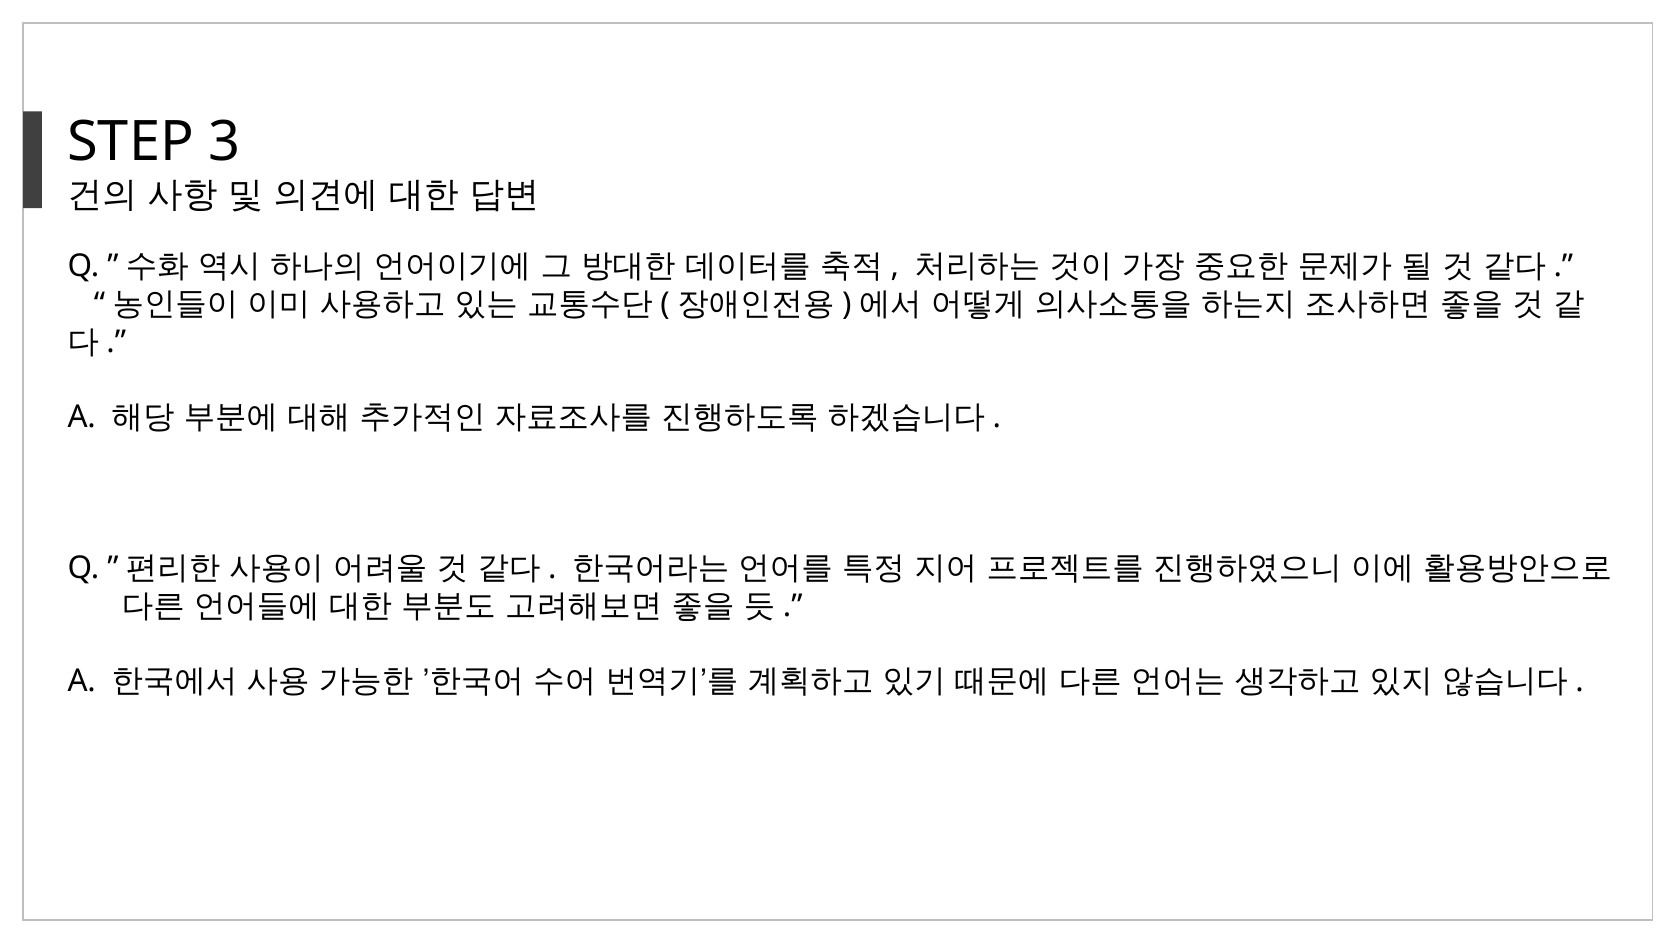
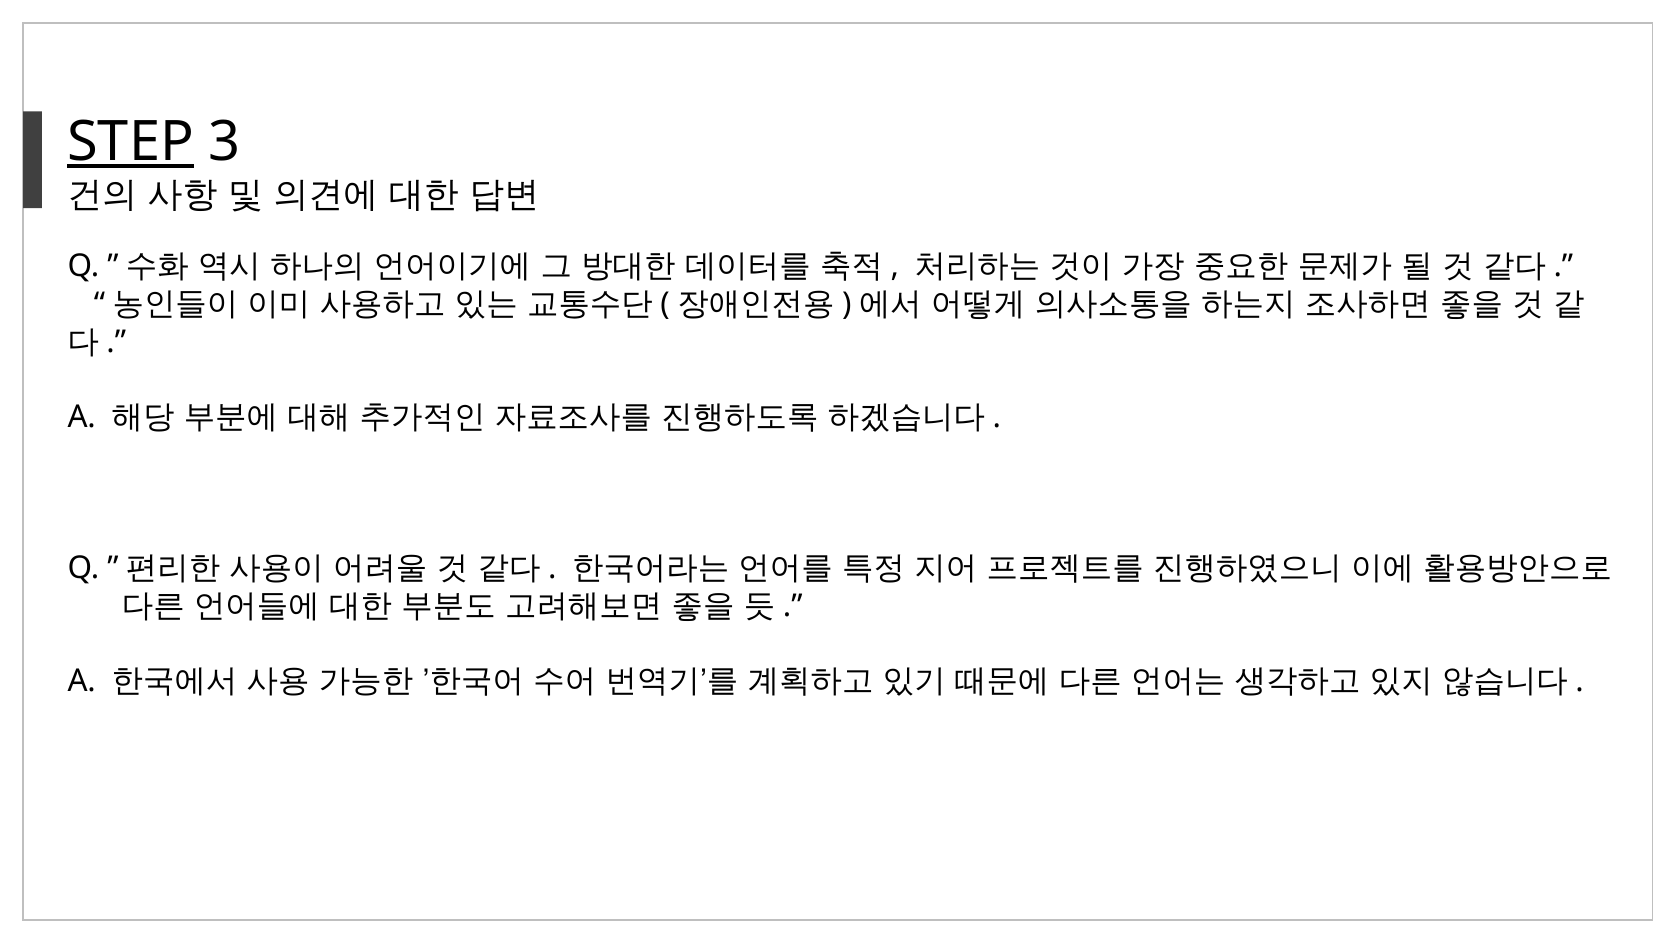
STEP underline: none -> present (131, 142)
